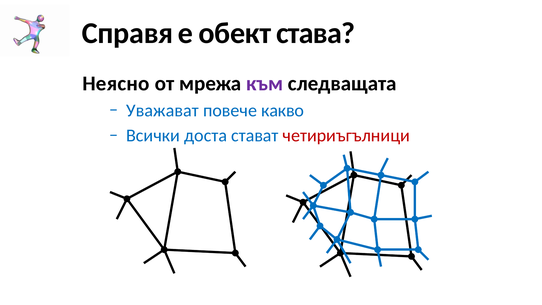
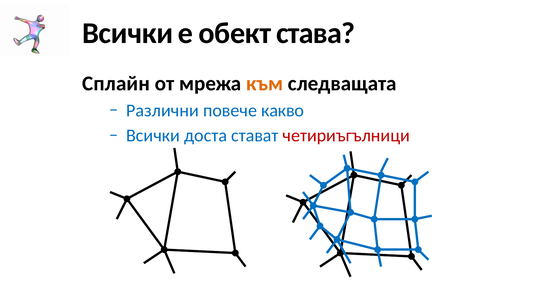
Справя: Справя -> Всички (128, 33)
Неясно: Неясно -> Сплайн (116, 83)
към colour: purple -> orange (265, 83)
Уважават: Уважават -> Различни (163, 110)
